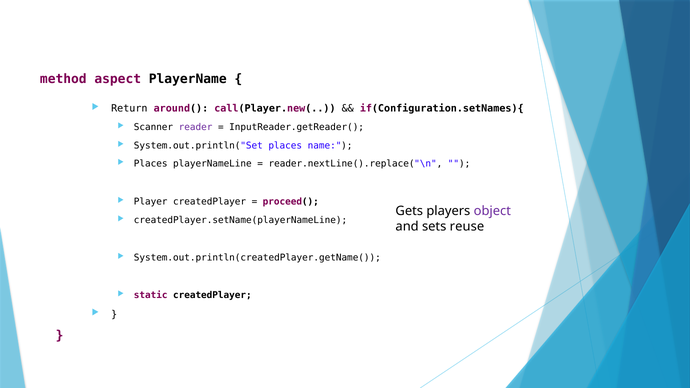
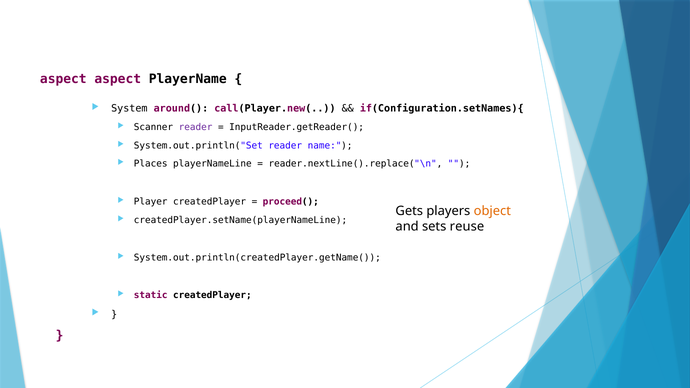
method: method -> aspect (63, 79)
Return: Return -> System (129, 108)
System.out.println("Set places: places -> reader (285, 146)
object colour: purple -> orange (492, 211)
